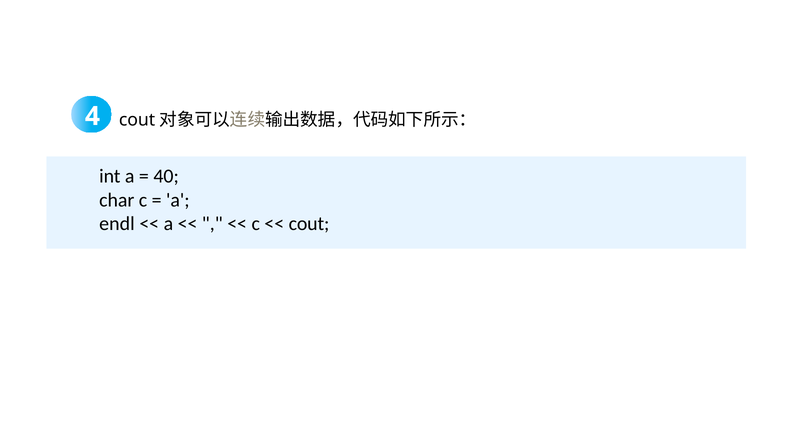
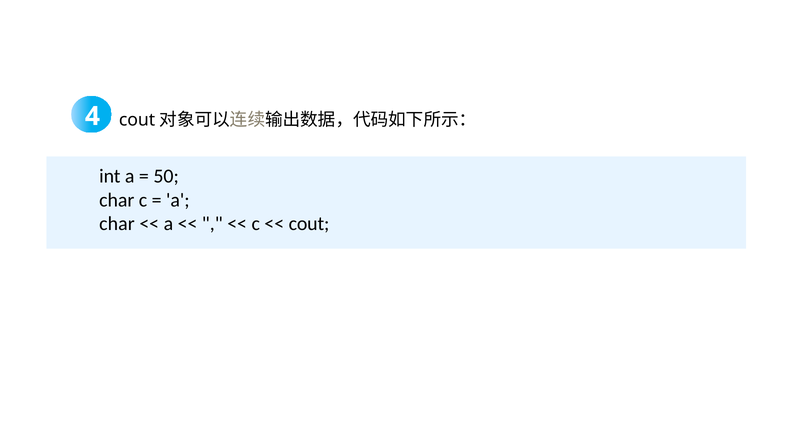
40: 40 -> 50 (166, 176)
endl: endl -> char (117, 224)
